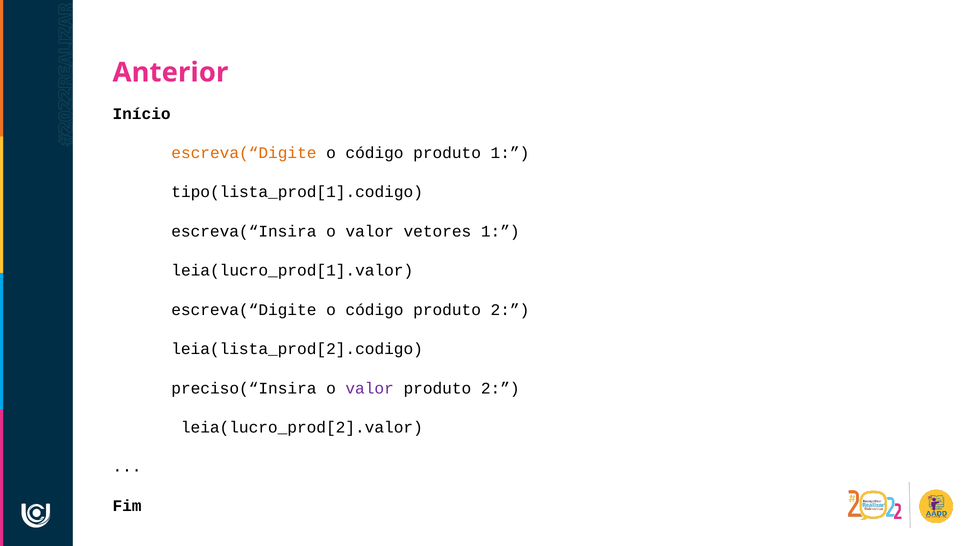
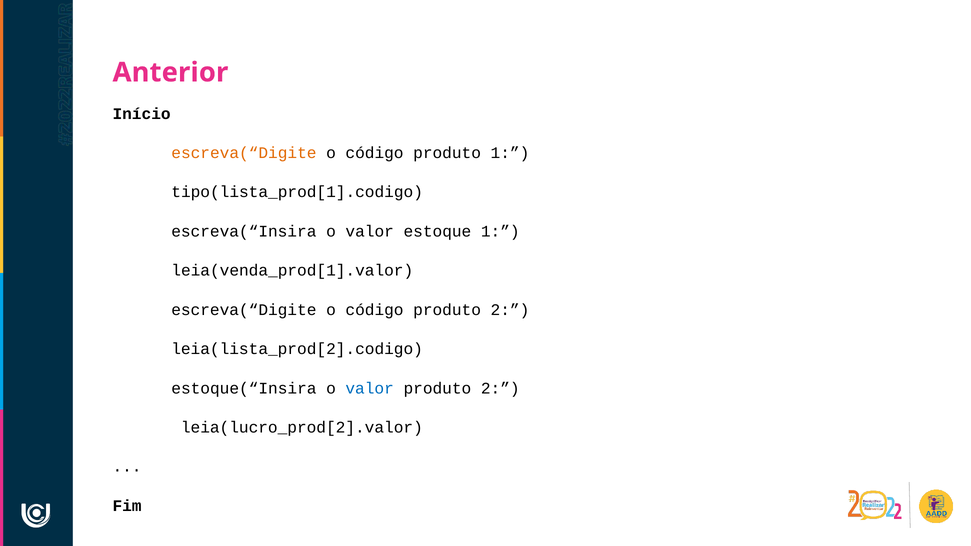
vetores: vetores -> estoque (437, 231)
leia(lucro_prod[1].valor: leia(lucro_prod[1].valor -> leia(venda_prod[1].valor (292, 271)
preciso(“Insira: preciso(“Insira -> estoque(“Insira (244, 388)
valor colour: purple -> blue (370, 388)
